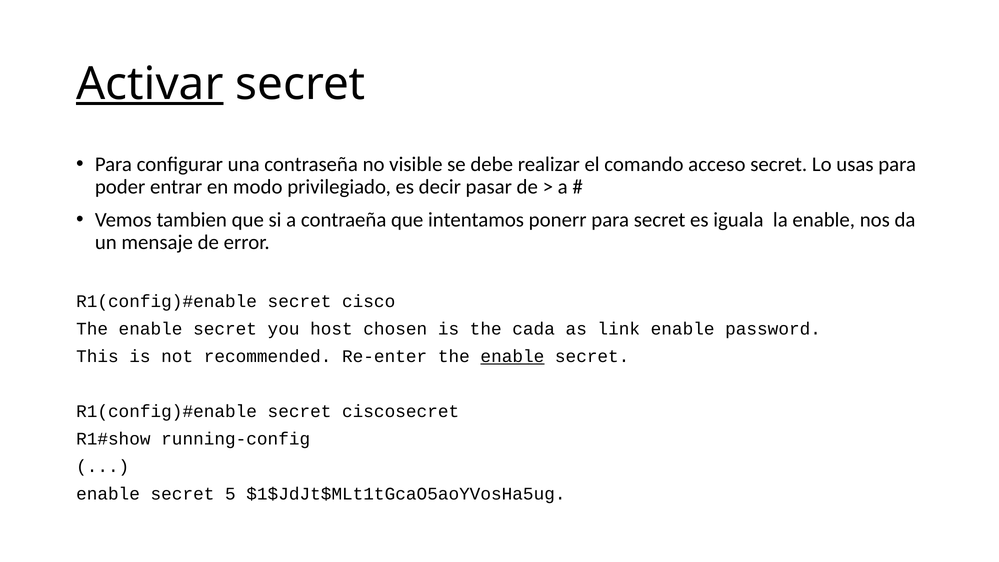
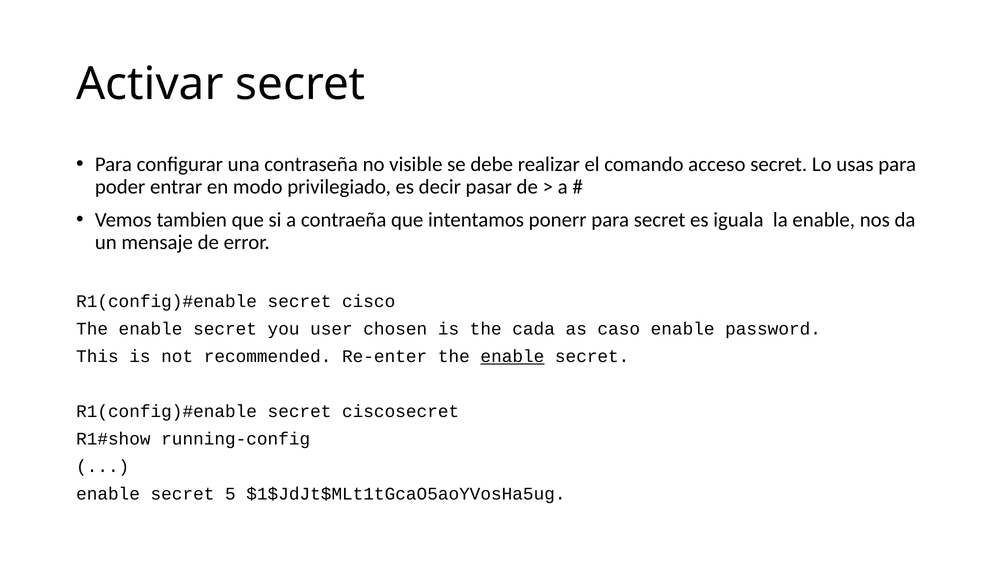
Activar underline: present -> none (150, 84)
host: host -> user (331, 329)
link: link -> caso (619, 329)
